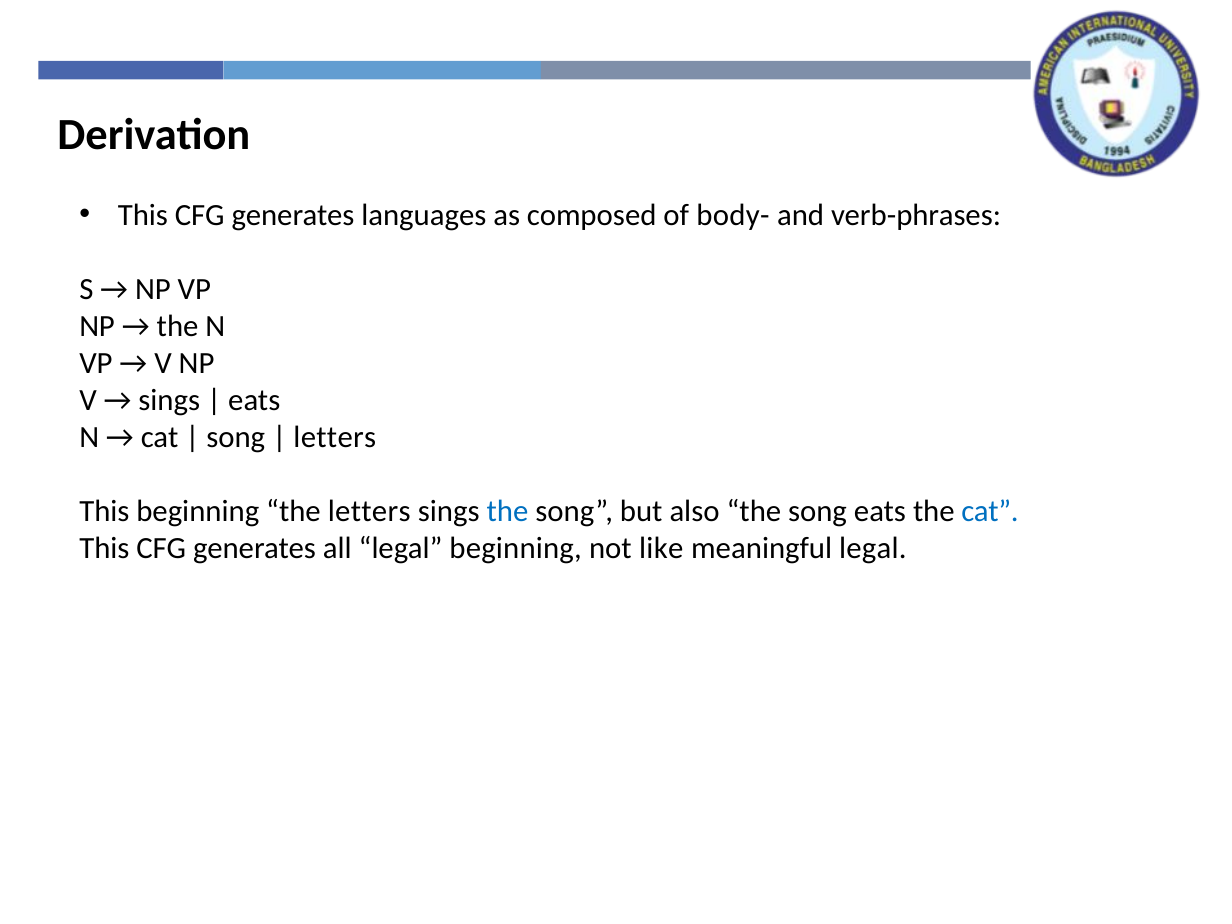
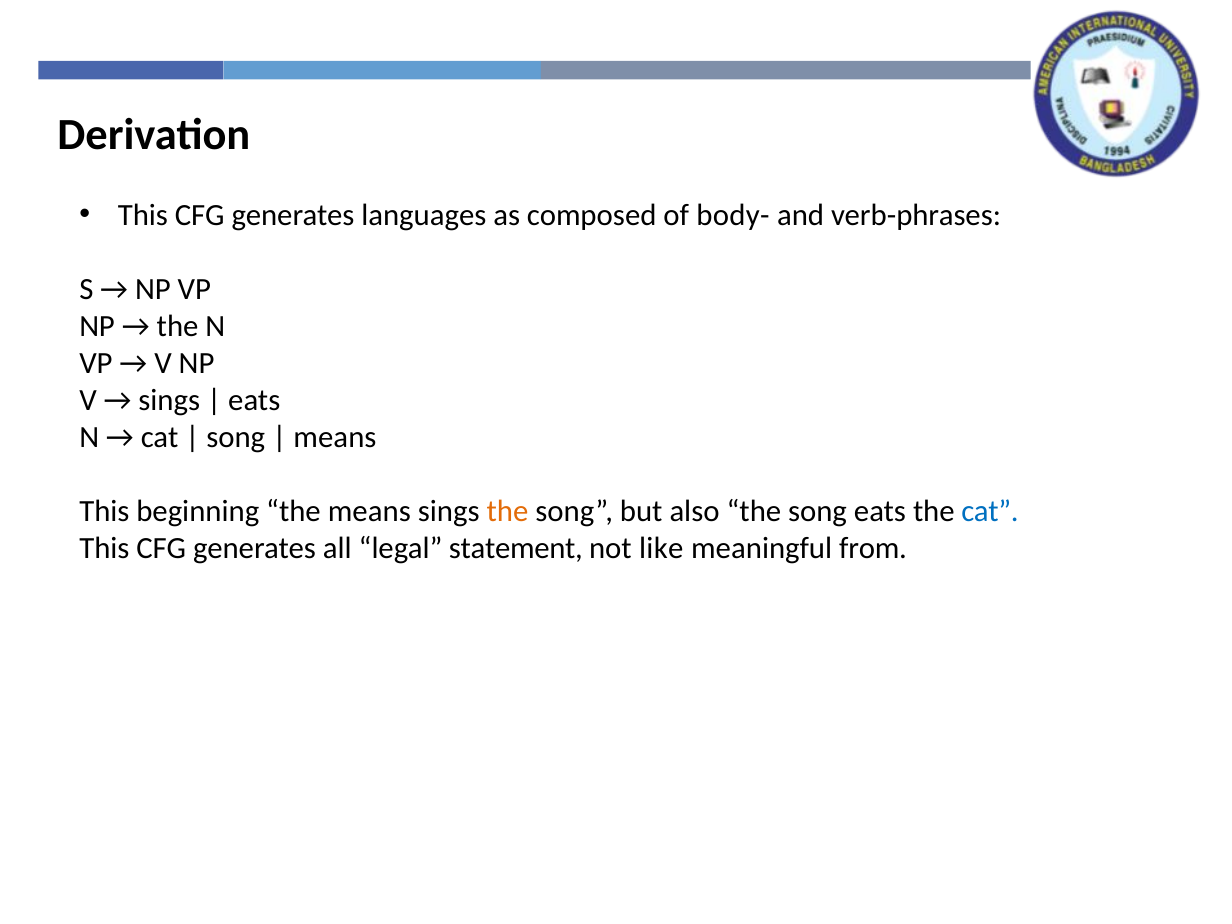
letters: letters -> means (335, 437)
the letters: letters -> means (369, 511)
the colour: blue -> orange (507, 511)
legal beginning: beginning -> statement (516, 548)
meaningful legal: legal -> from (873, 548)
